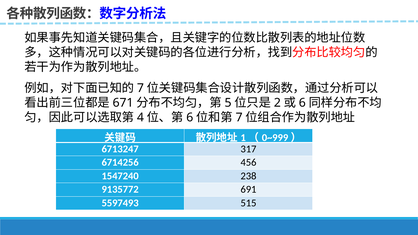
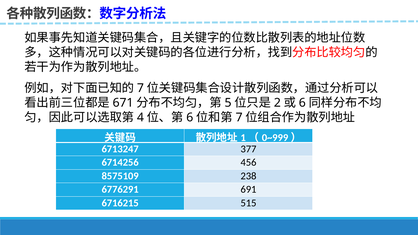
317: 317 -> 377 (248, 149)
1547240: 1547240 -> 8575109 (120, 176)
9135772: 9135772 -> 6776291 (120, 190)
5597493: 5597493 -> 6716215 (120, 203)
